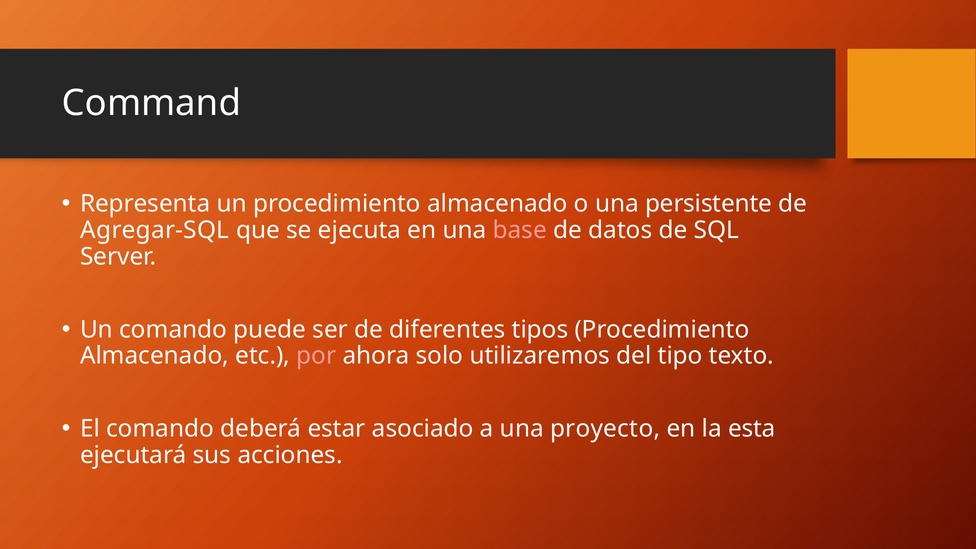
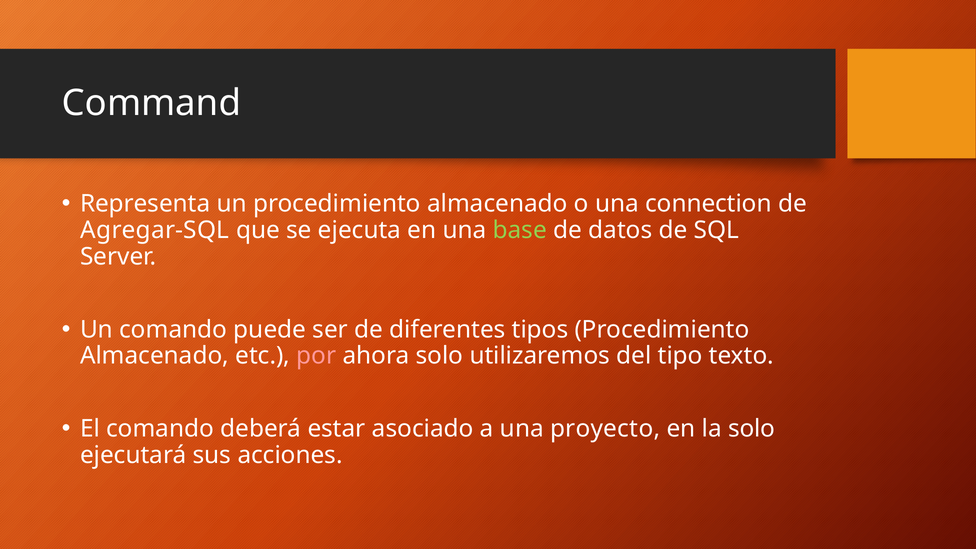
persistente: persistente -> connection (708, 204)
base colour: pink -> light green (520, 230)
la esta: esta -> solo (752, 429)
